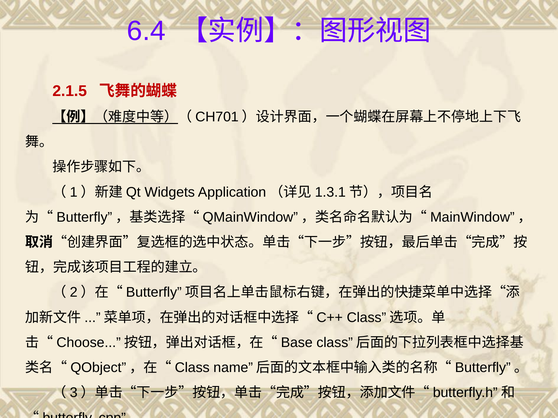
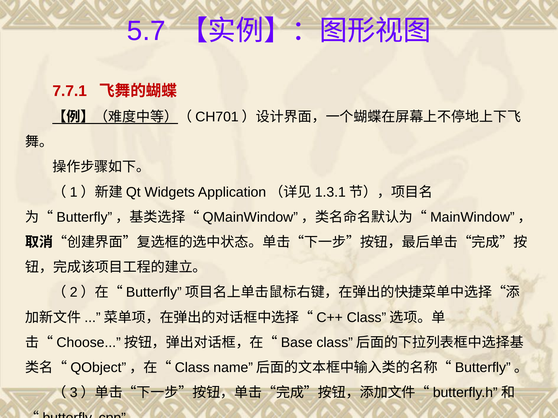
6.4: 6.4 -> 5.7 (146, 31)
2.1.5: 2.1.5 -> 7.7.1 (70, 91)
